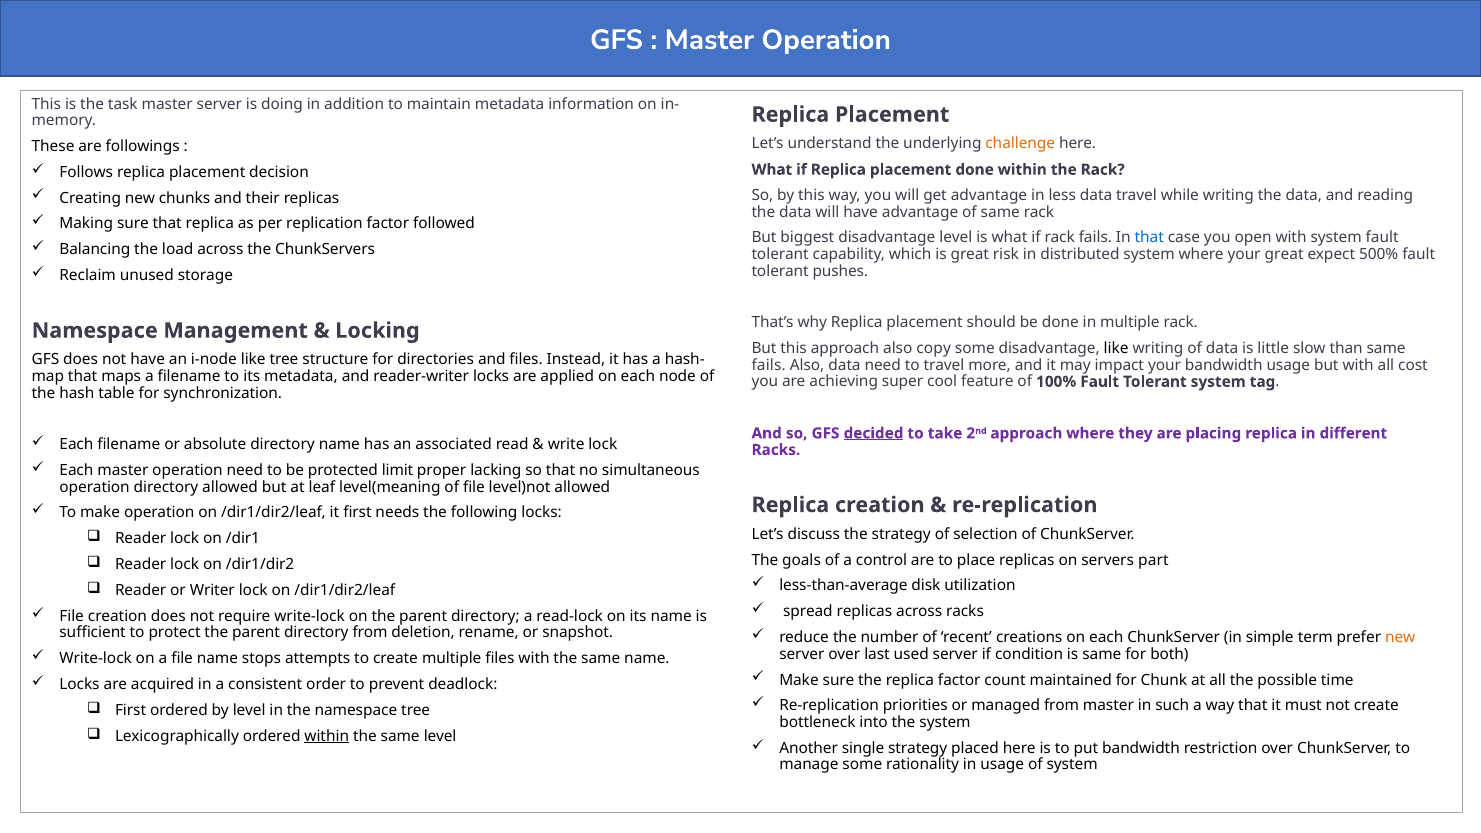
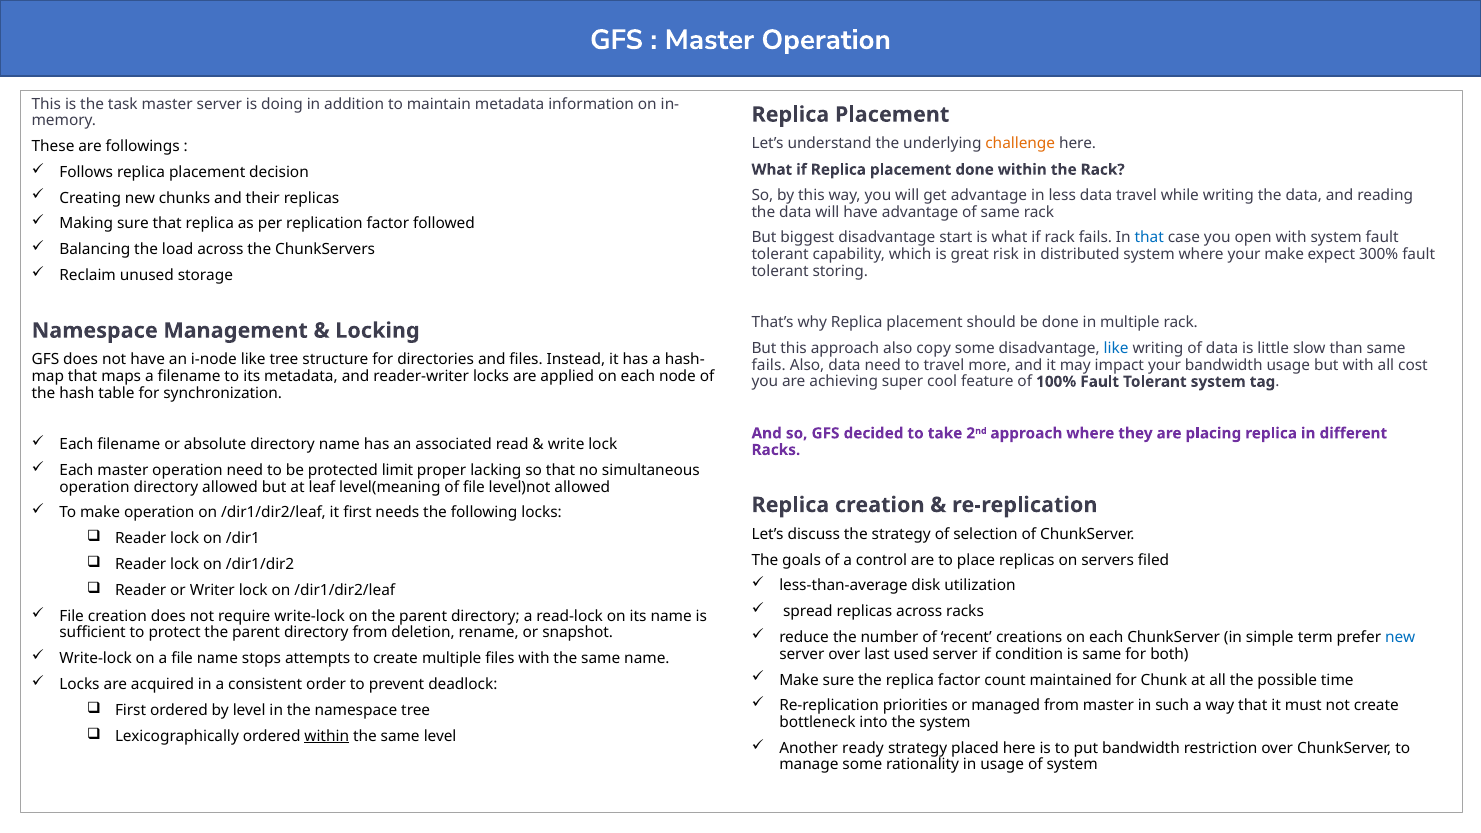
disadvantage level: level -> start (956, 238)
your great: great -> make (1284, 254)
500%: 500% -> 300% (1379, 254)
pushes: pushes -> storing (840, 271)
like colour: black -> blue (1116, 349)
decided underline: present -> none (874, 433)
part: part -> filed (1154, 560)
new colour: orange -> blue (1400, 638)
single: single -> ready (863, 748)
